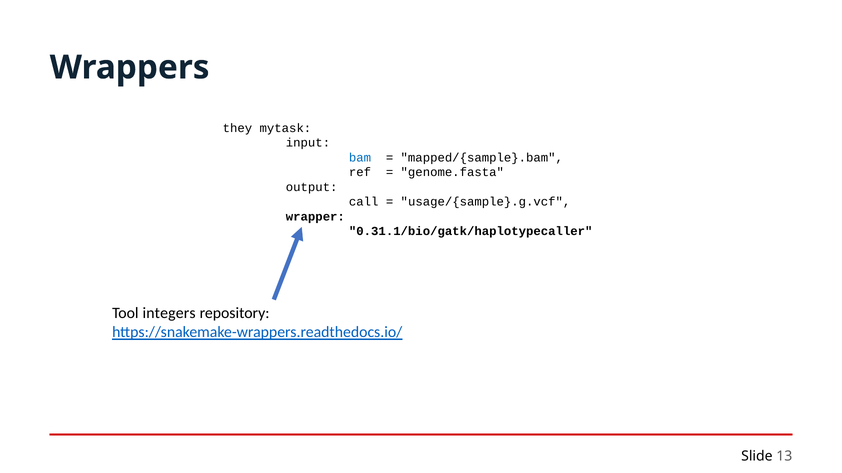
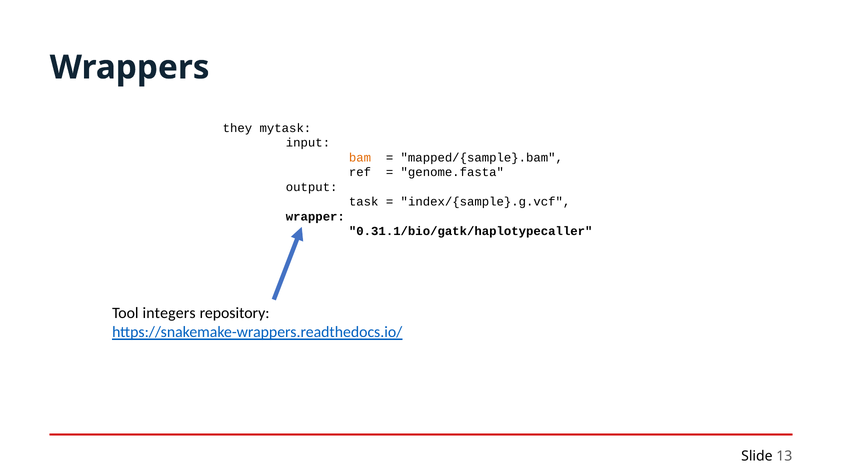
bam colour: blue -> orange (360, 158)
call: call -> task (364, 202)
usage/{sample}.g.vcf: usage/{sample}.g.vcf -> index/{sample}.g.vcf (485, 202)
